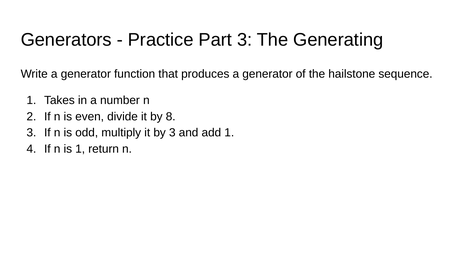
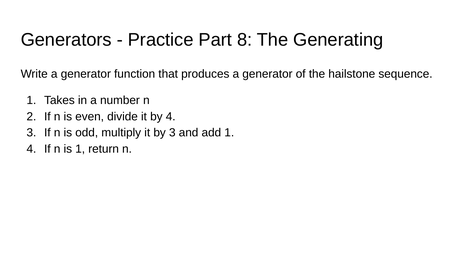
Part 3: 3 -> 8 (245, 40)
by 8: 8 -> 4 (171, 117)
